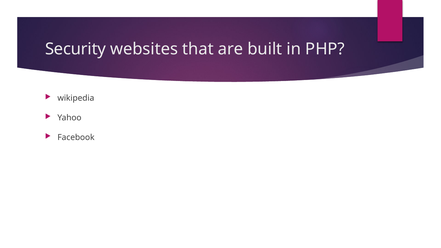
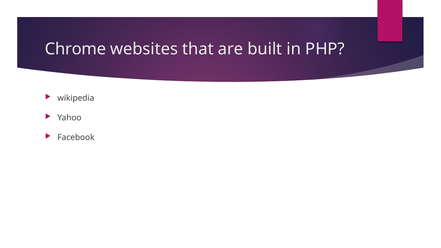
Security: Security -> Chrome (76, 49)
